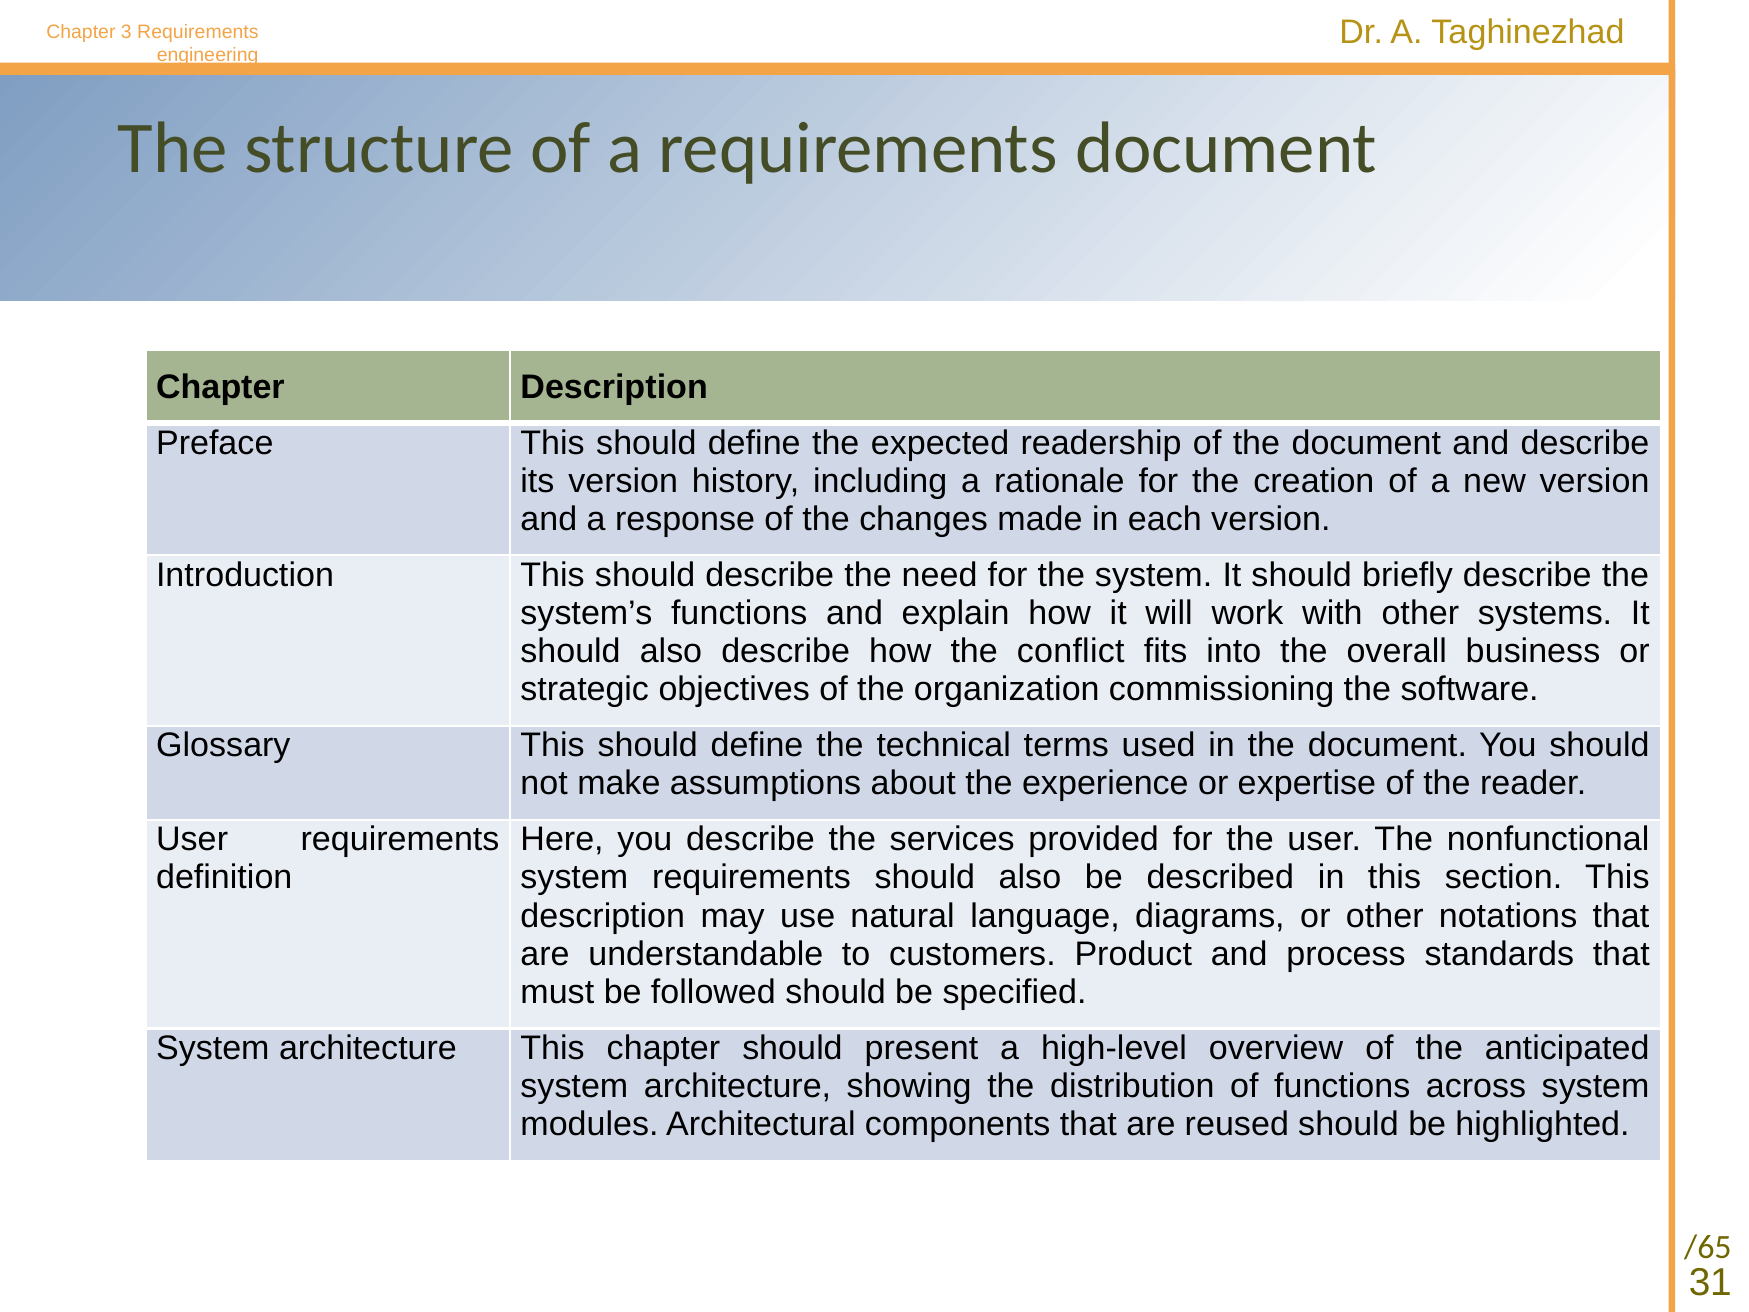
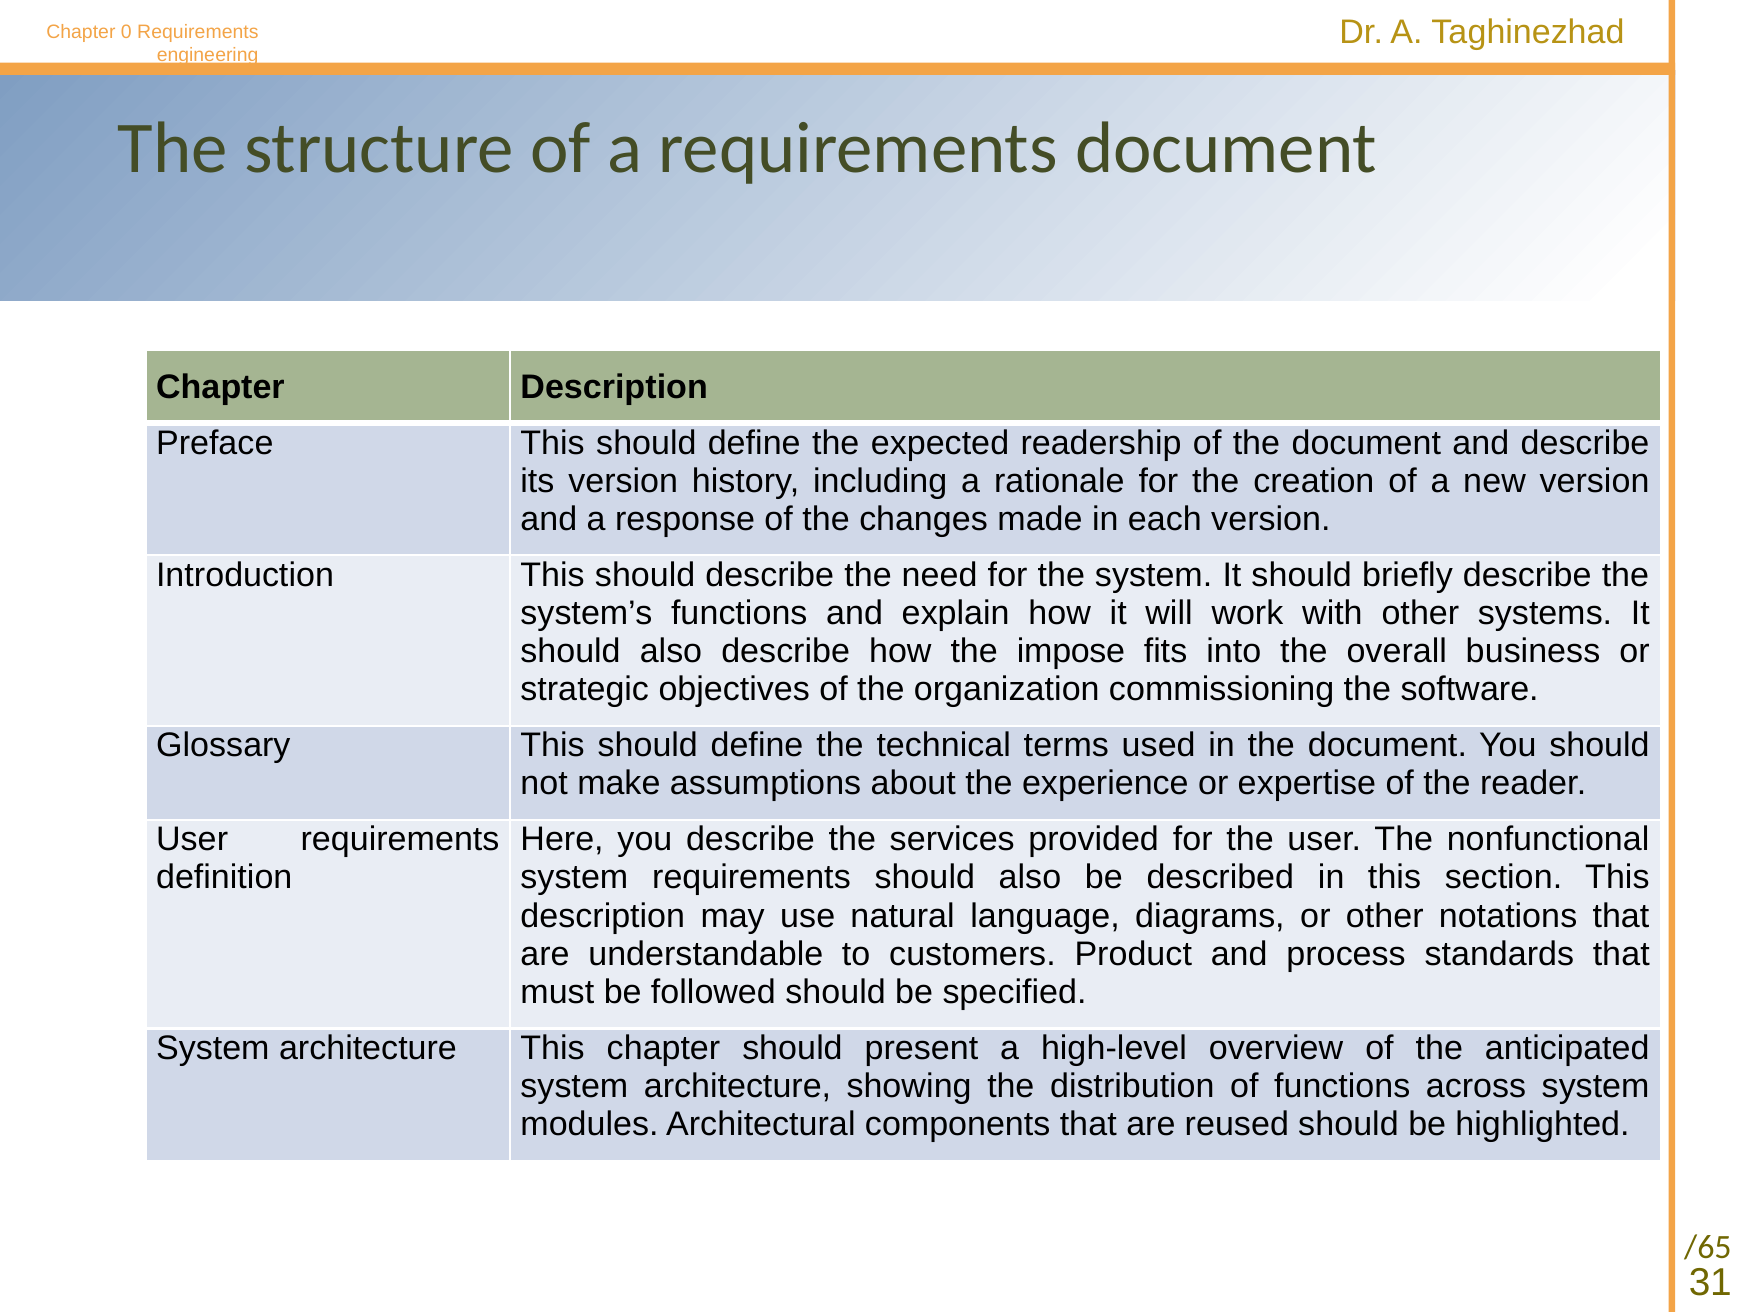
3: 3 -> 0 (126, 32)
conflict: conflict -> impose (1071, 651)
